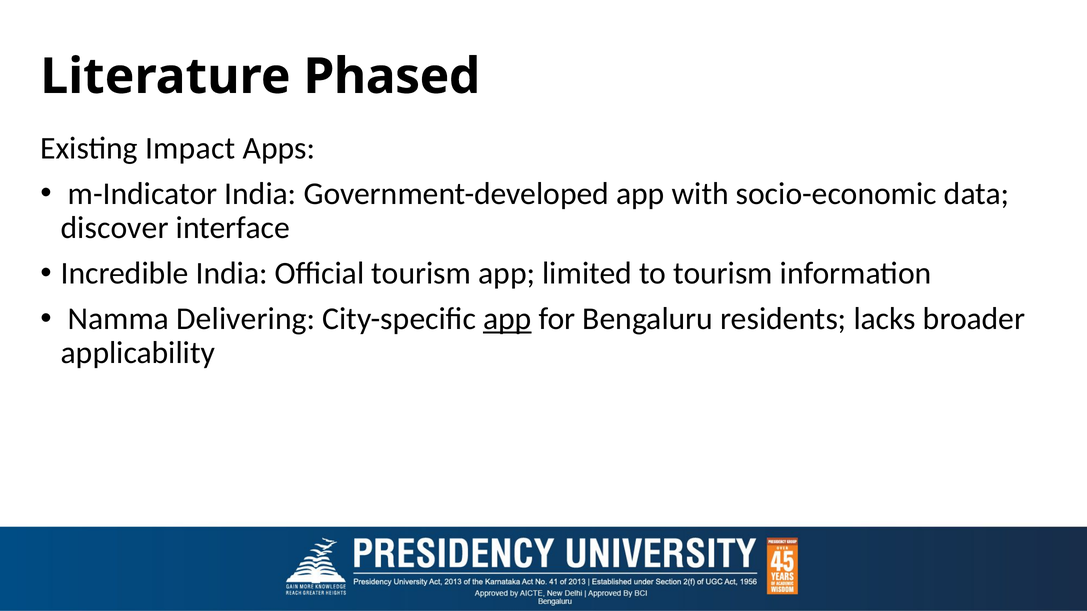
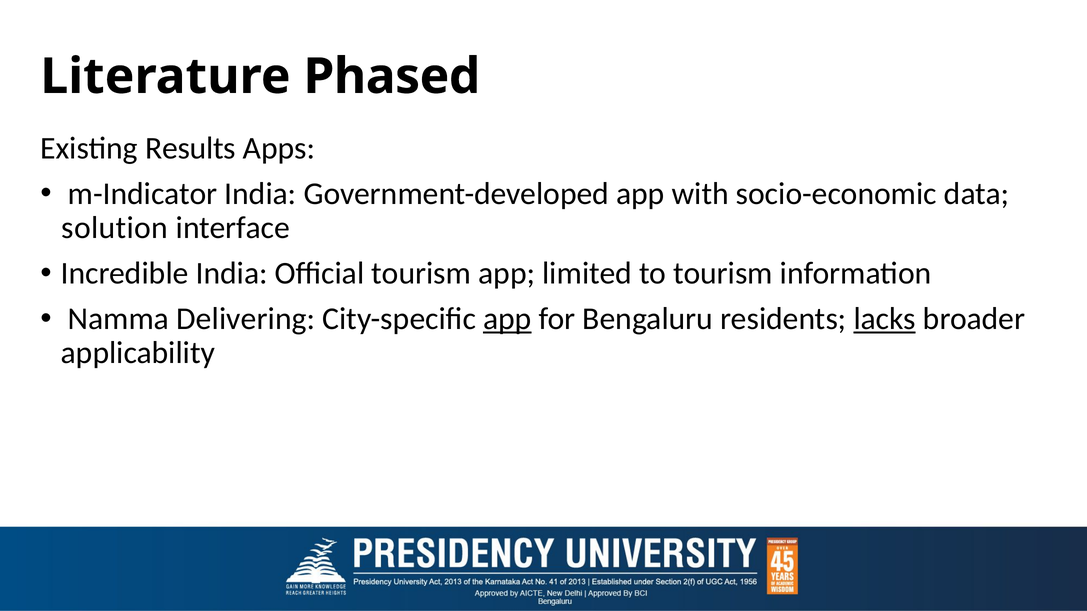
Impact: Impact -> Results (190, 148)
discover: discover -> solution (115, 228)
lacks underline: none -> present (885, 319)
